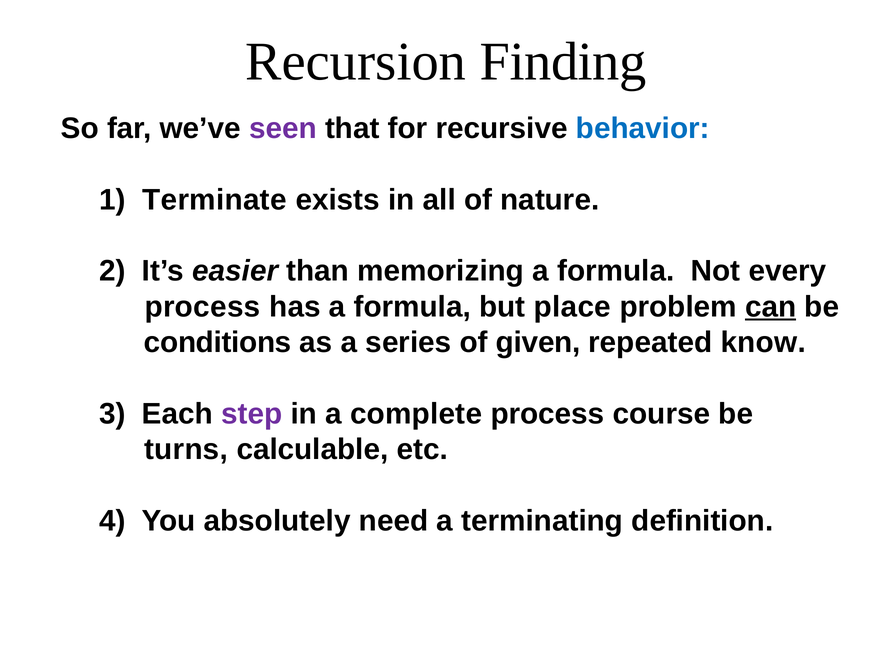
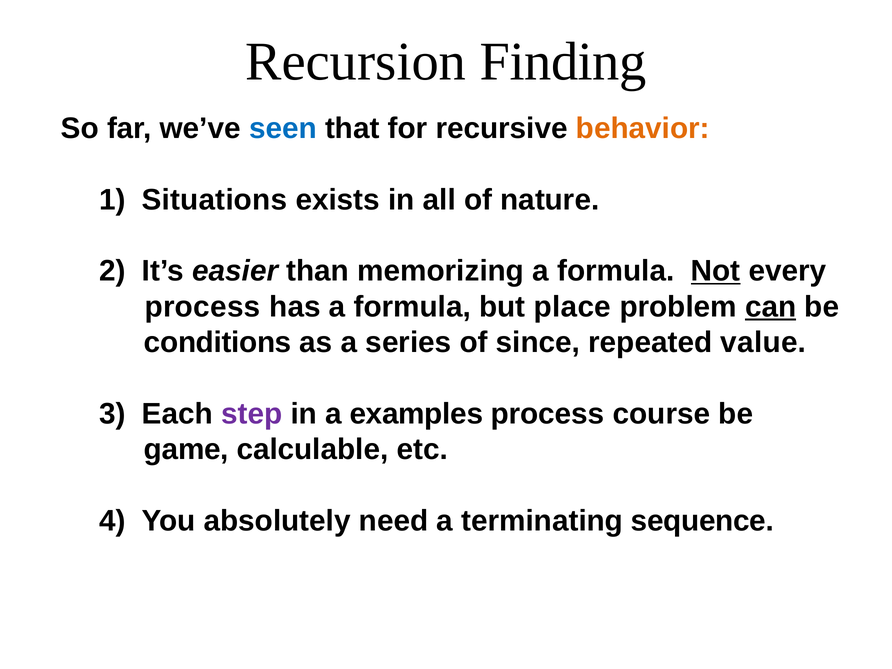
seen colour: purple -> blue (283, 128)
behavior colour: blue -> orange (643, 128)
Terminate: Terminate -> Situations (215, 200)
Not underline: none -> present (716, 271)
given: given -> since (538, 342)
know: know -> value (763, 342)
complete: complete -> examples (416, 414)
turns: turns -> game (186, 449)
definition: definition -> sequence (702, 521)
